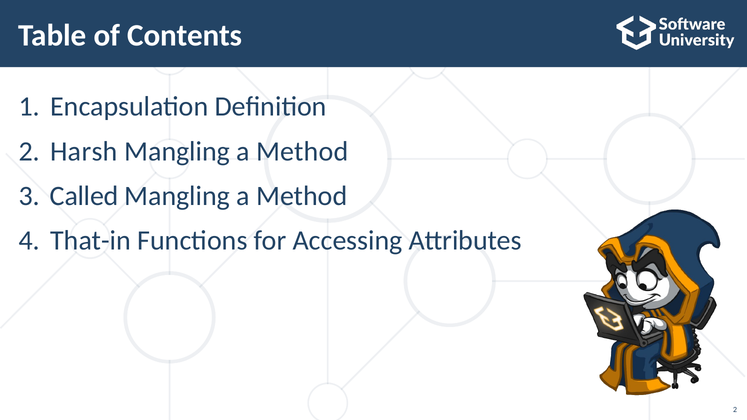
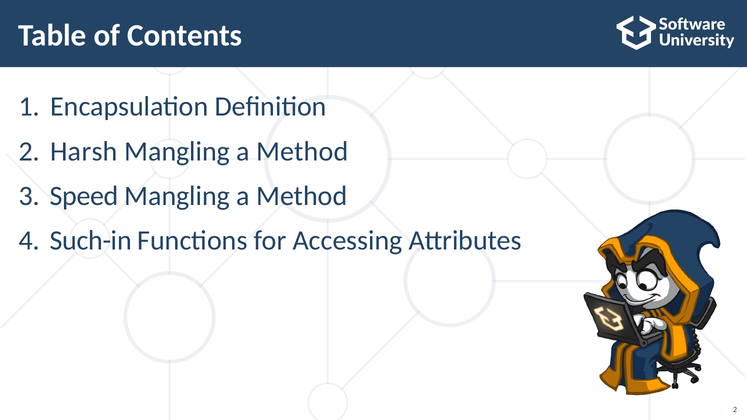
Called: Called -> Speed (84, 196)
That-in: That-in -> Such-in (91, 241)
